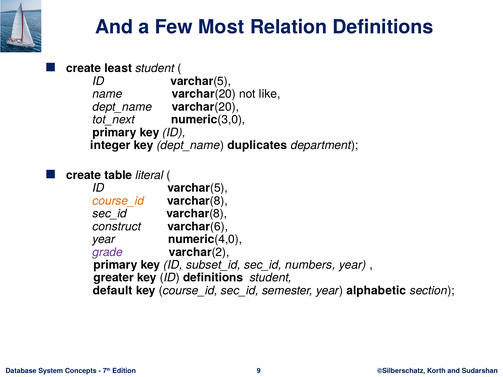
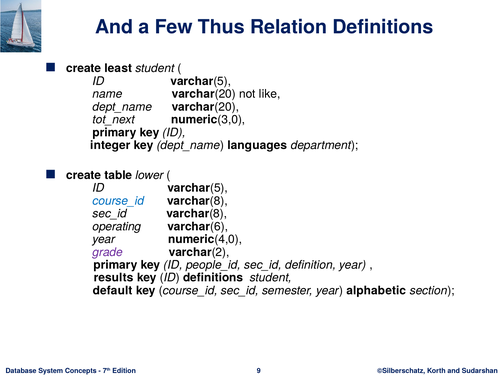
Most: Most -> Thus (221, 27)
duplicates: duplicates -> languages (257, 145)
literal: literal -> lower (150, 175)
course_id colour: orange -> blue (118, 201)
construct: construct -> operating (117, 227)
subset_id: subset_id -> people_id (213, 265)
numbers: numbers -> definition (311, 265)
greater: greater -> results (114, 278)
